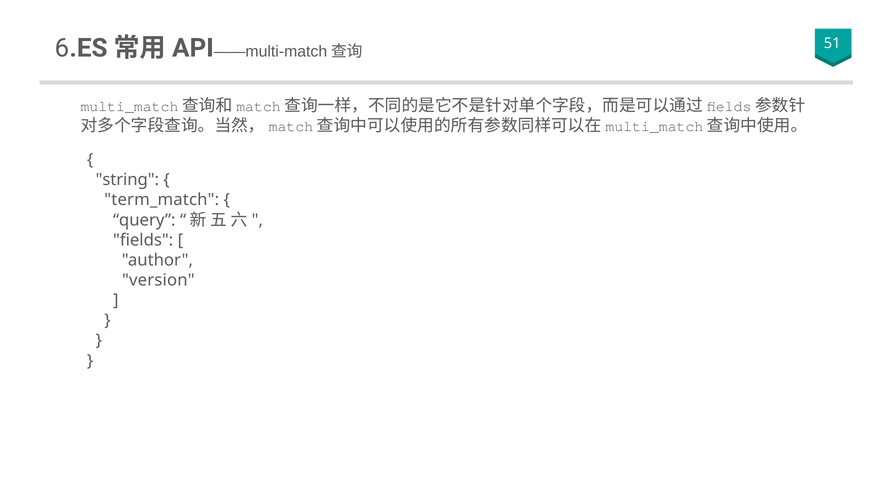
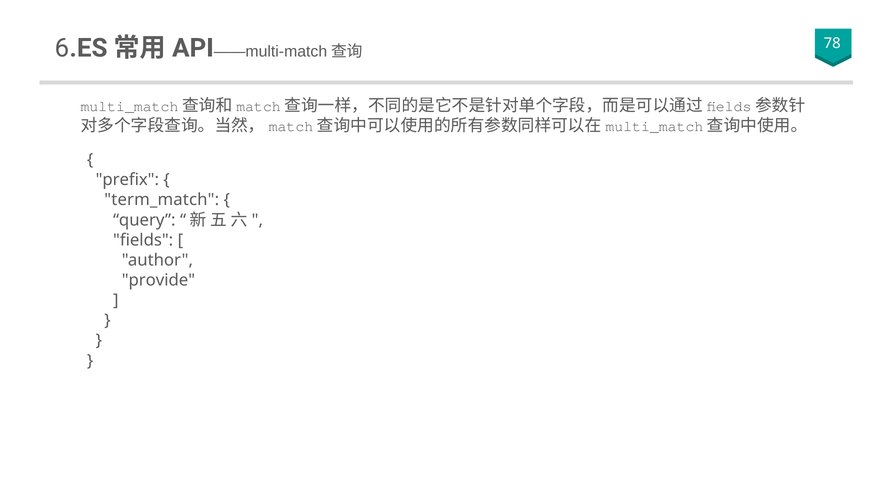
51: 51 -> 78 (832, 43)
string: string -> prefix (127, 180)
version: version -> provide (158, 280)
